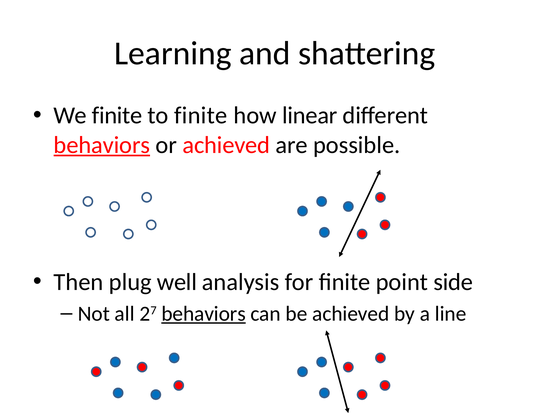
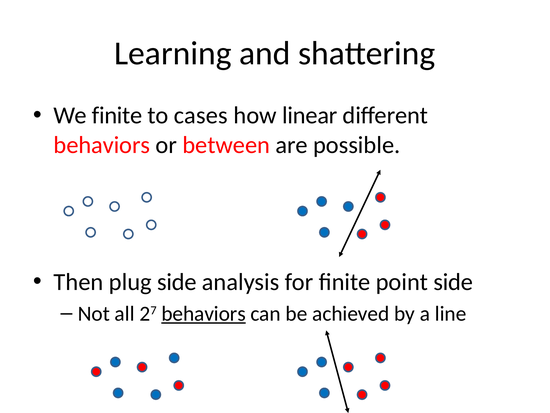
to finite: finite -> cases (201, 115)
behaviors underline: present -> none (102, 145)
or achieved: achieved -> between (226, 145)
plug well: well -> side (177, 282)
